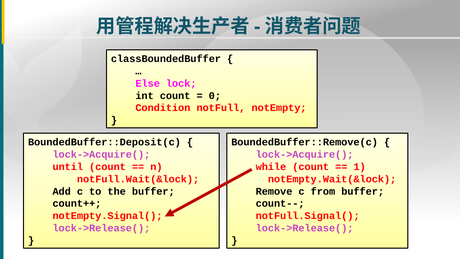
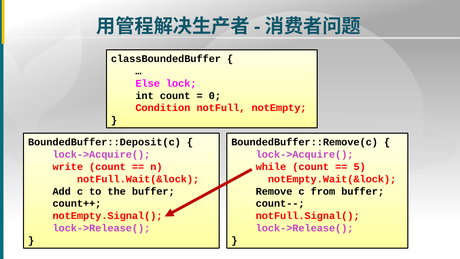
until: until -> write (68, 167)
1: 1 -> 5 (360, 167)
